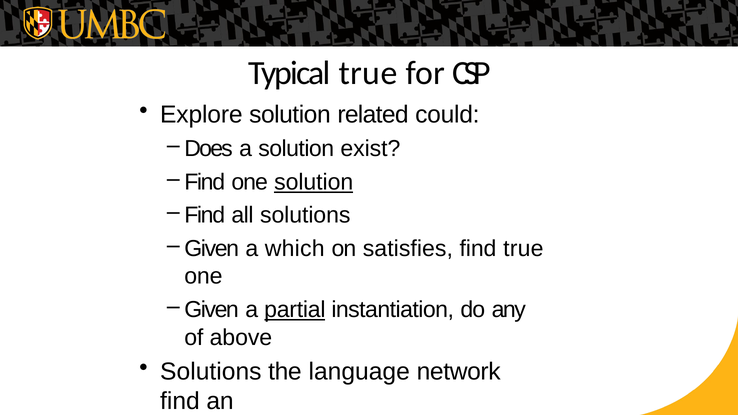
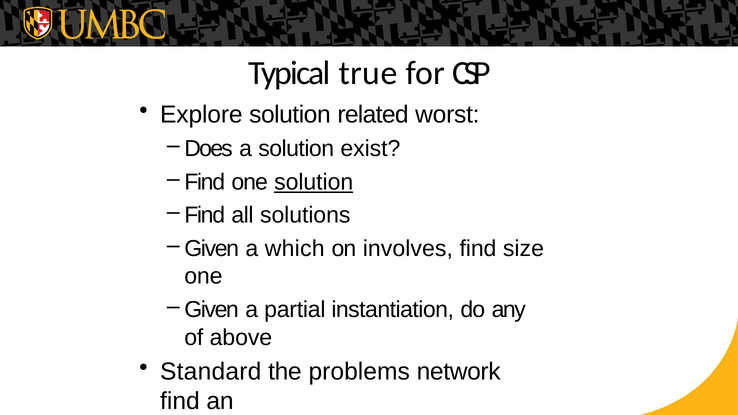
could: could -> worst (447, 115)
satisfies: satisfies -> involves (408, 249)
find true: true -> size (523, 249)
partial underline: present -> none (295, 310)
Solutions: Solutions -> Standard (211, 372)
language: language -> problems (359, 372)
